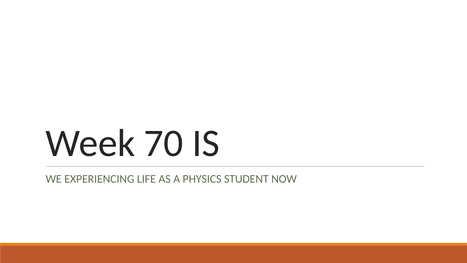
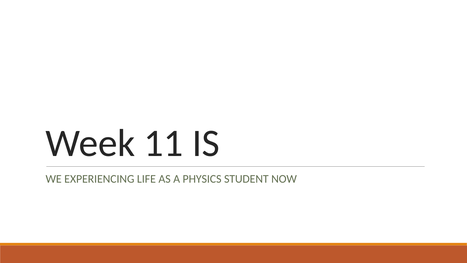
70: 70 -> 11 (164, 143)
